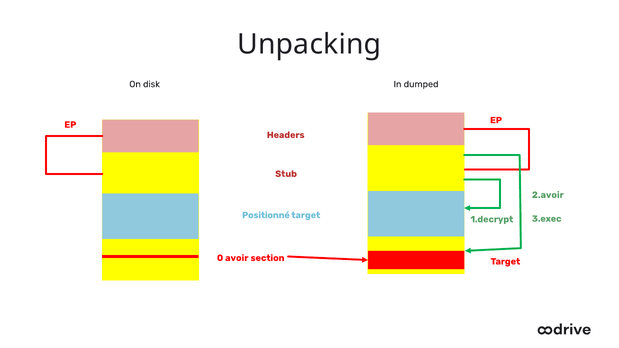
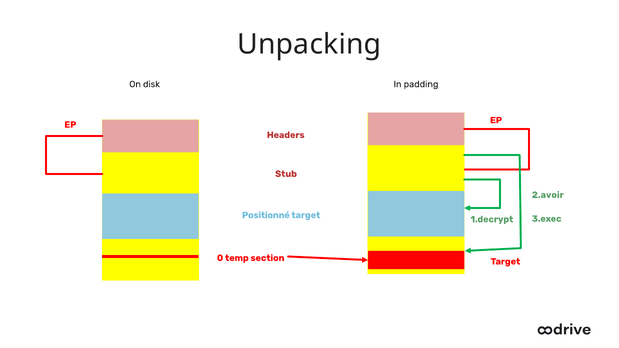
dumped: dumped -> padding (421, 84)
avoir: avoir -> temp (237, 258)
